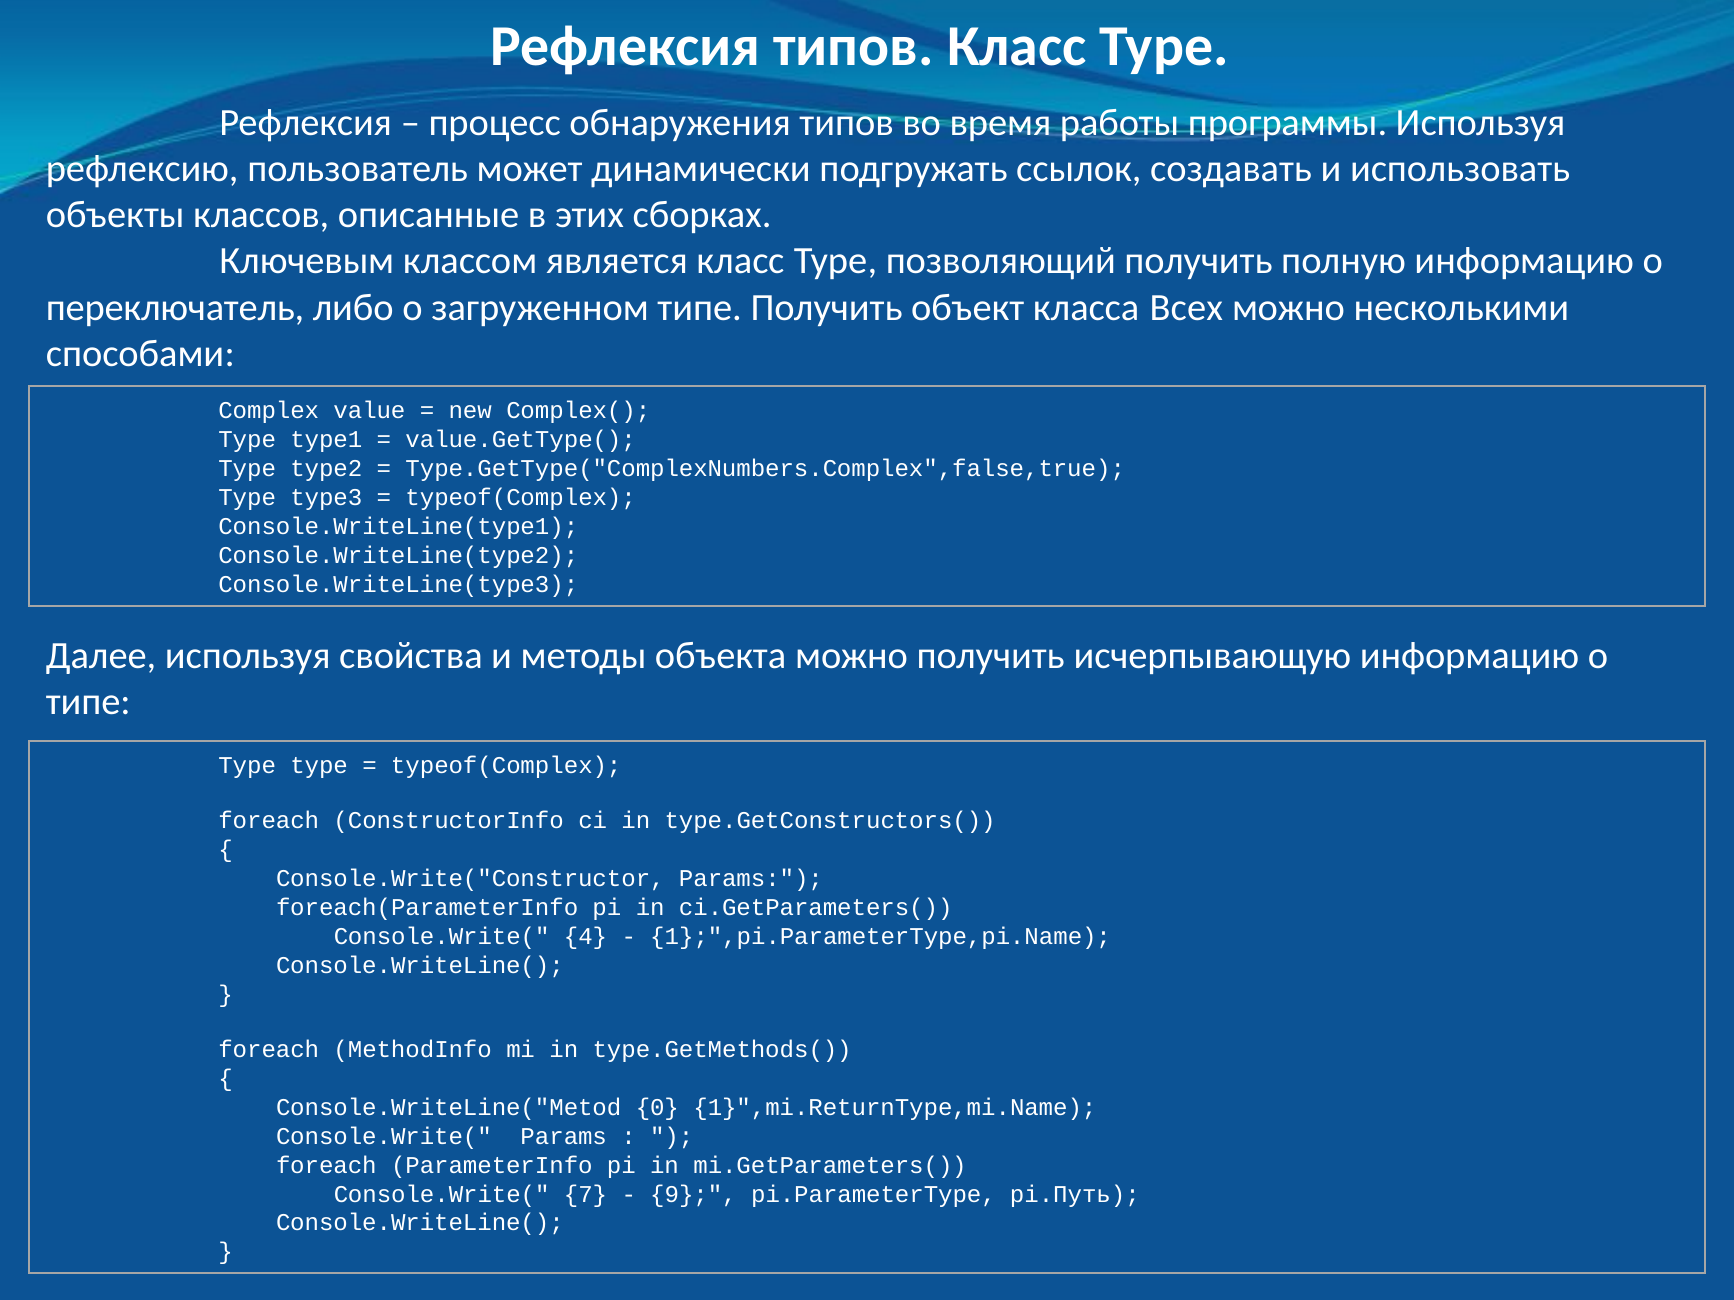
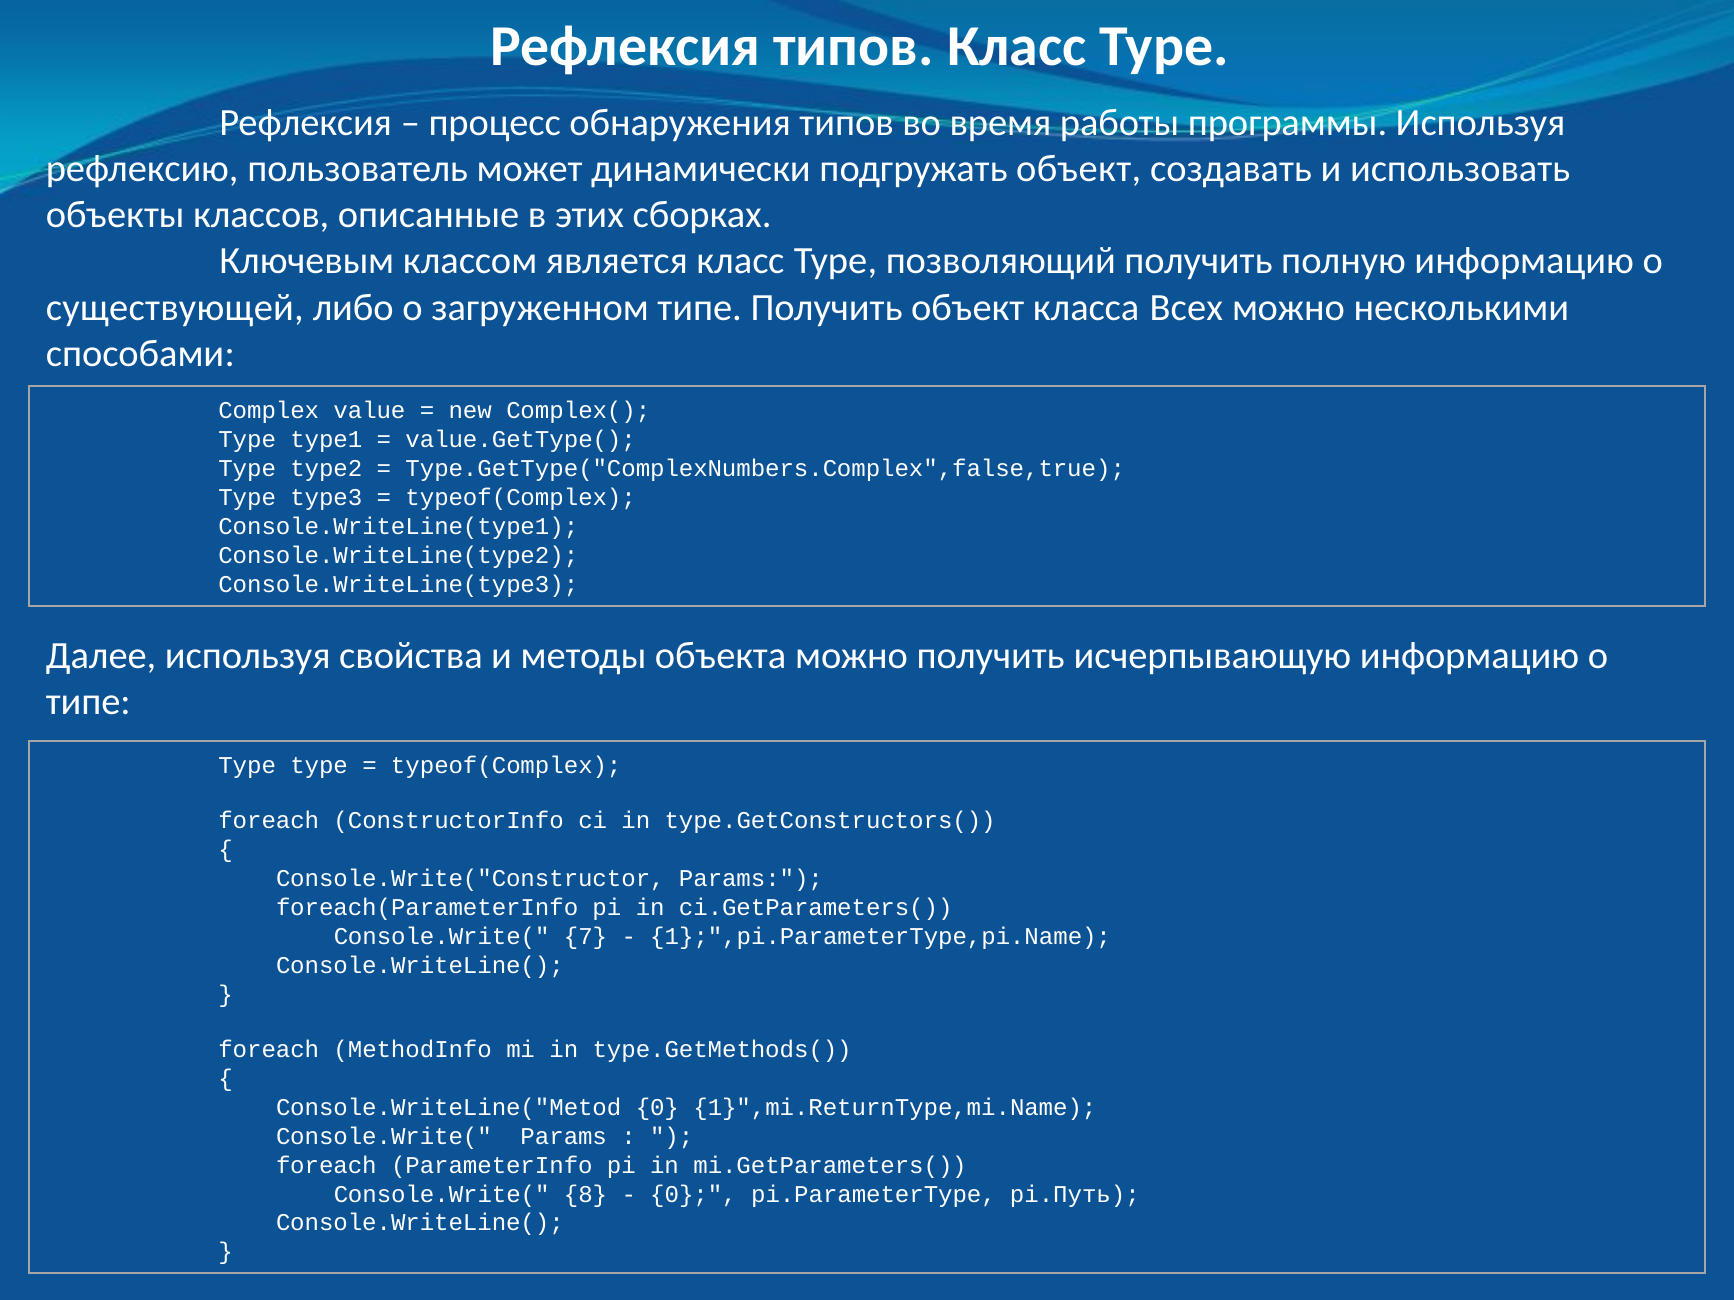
подгружать ссылок: ссылок -> объект (1079, 169)
переключатель: переключатель -> существующей (175, 308)
4: 4 -> 7 (585, 937)
7: 7 -> 8 (585, 1195)
9: 9 -> 0 (693, 1195)
